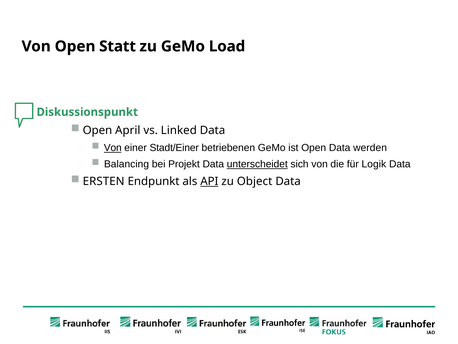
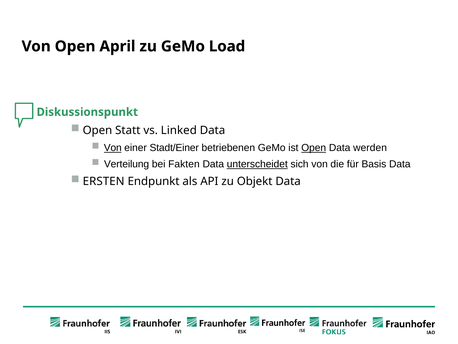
Statt: Statt -> April (117, 46)
April: April -> Statt (128, 130)
Open underline: none -> present (314, 148)
Balancing: Balancing -> Verteilung (127, 164)
Projekt: Projekt -> Fakten (184, 164)
Logik: Logik -> Basis (374, 164)
API underline: present -> none (209, 181)
Object: Object -> Objekt (255, 181)
